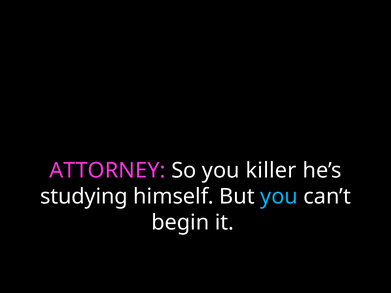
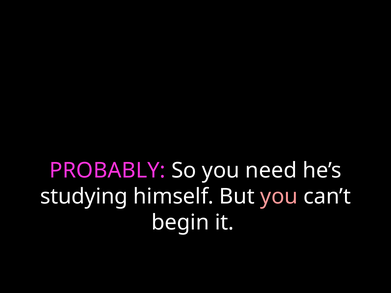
ATTORNEY: ATTORNEY -> PROBABLY (107, 171)
killer: killer -> need (271, 171)
you colour: light blue -> pink (279, 197)
